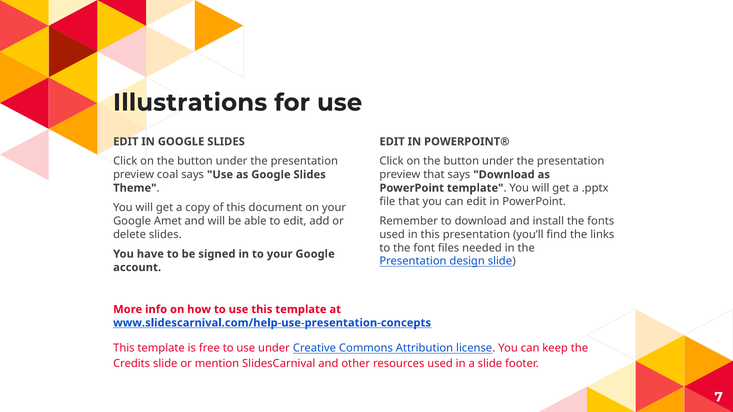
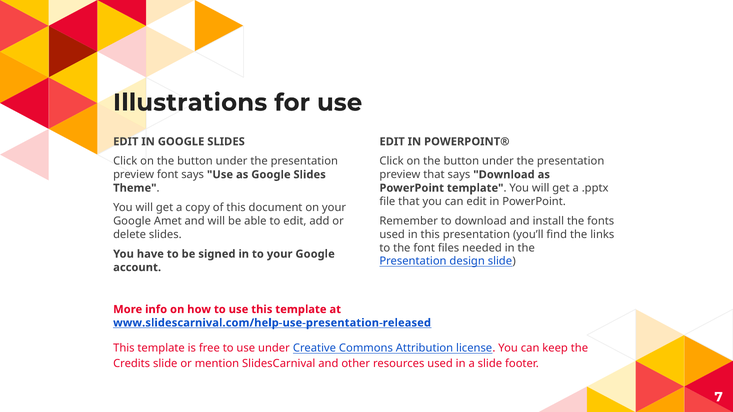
preview coal: coal -> font (168, 175)
www.slidescarnival.com/help-use-presentation-concepts: www.slidescarnival.com/help-use-presentation-concepts -> www.slidescarnival.com/help-use-presentation-released (272, 323)
